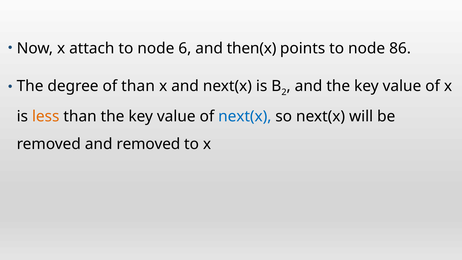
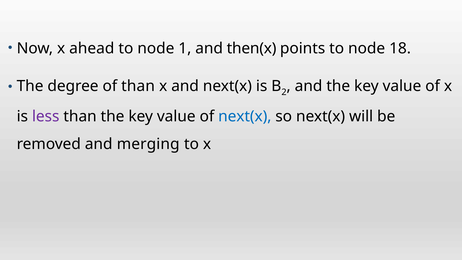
attach: attach -> ahead (92, 48)
6: 6 -> 1 (185, 48)
86: 86 -> 18 (400, 48)
less colour: orange -> purple (46, 116)
and removed: removed -> merging (148, 144)
